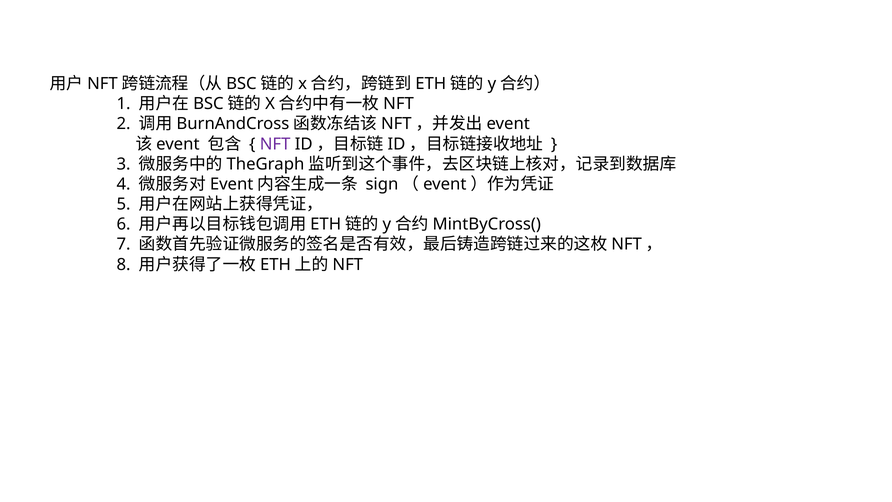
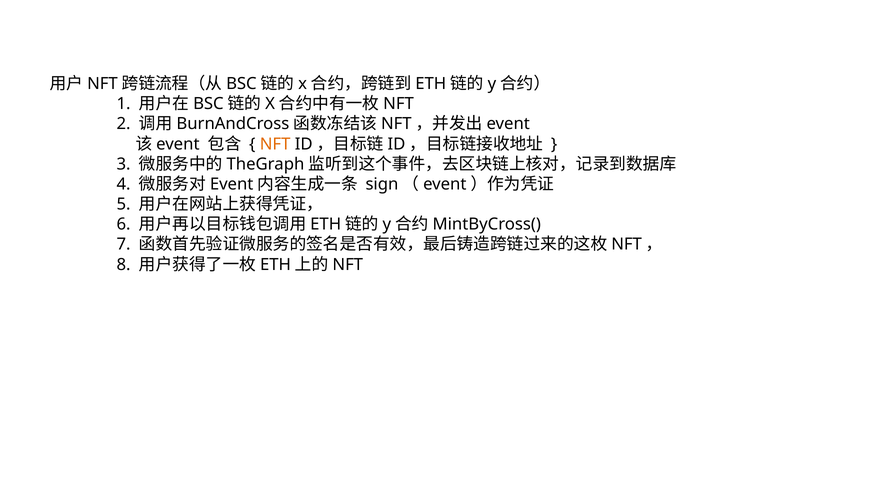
NFT colour: purple -> orange (275, 144)
